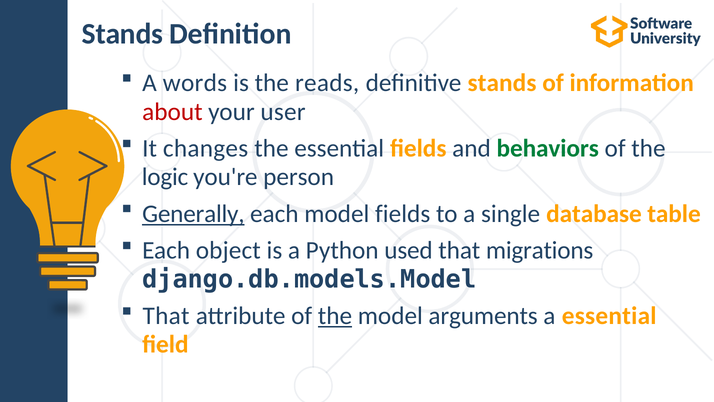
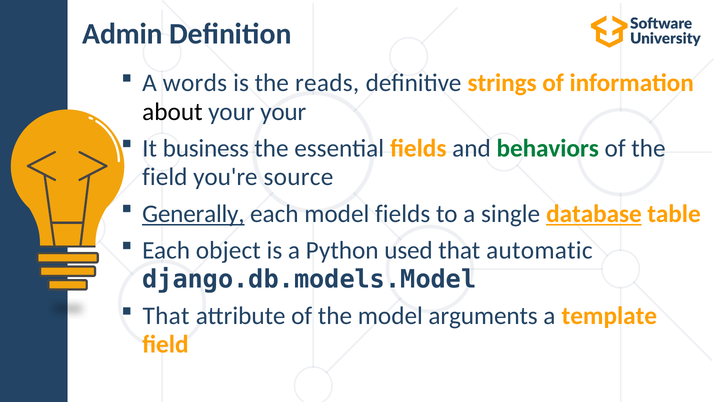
Stands: Stands -> Admin (122, 34)
definitive stands: stands -> strings (502, 83)
about colour: red -> black (172, 112)
your user: user -> your (283, 112)
changes: changes -> business (206, 148)
logic: logic -> field (165, 177)
person: person -> source (298, 177)
database underline: none -> present (594, 214)
migrations: migrations -> automatic (539, 250)
the underline: present -> none (335, 316)
a essential: essential -> template (609, 316)
